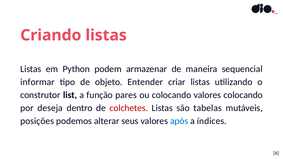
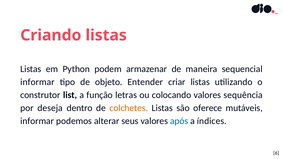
pares: pares -> letras (126, 95)
valores colocando: colocando -> sequência (243, 95)
colchetes colour: red -> orange (129, 108)
tabelas: tabelas -> oferece (208, 108)
posições: posições -> informar (37, 121)
